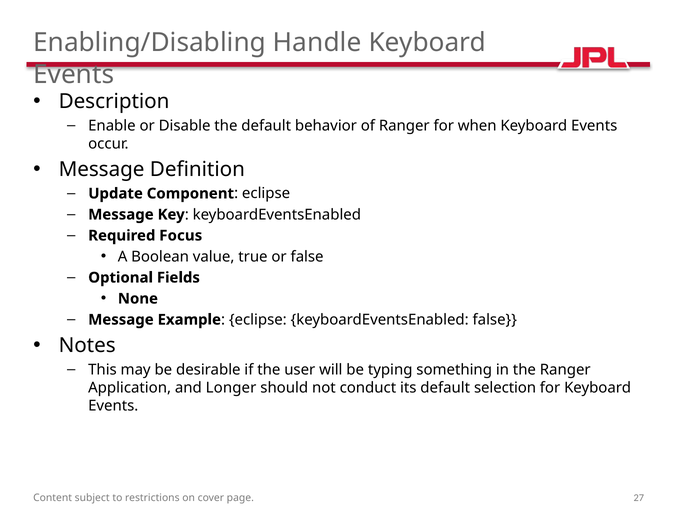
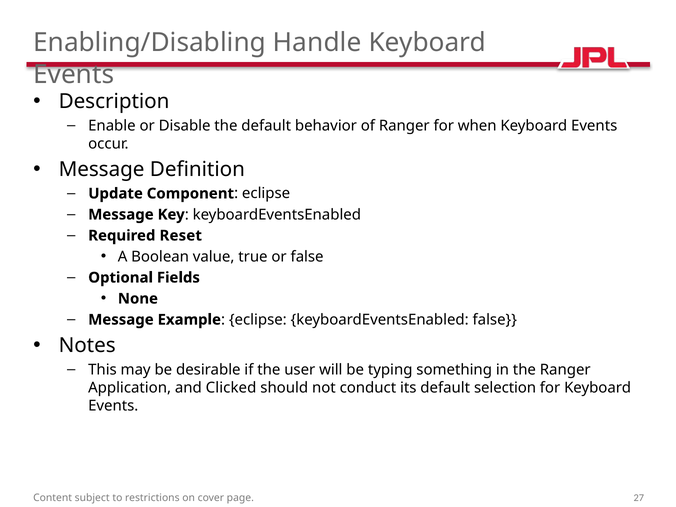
Focus: Focus -> Reset (181, 236)
Longer: Longer -> Clicked (231, 388)
